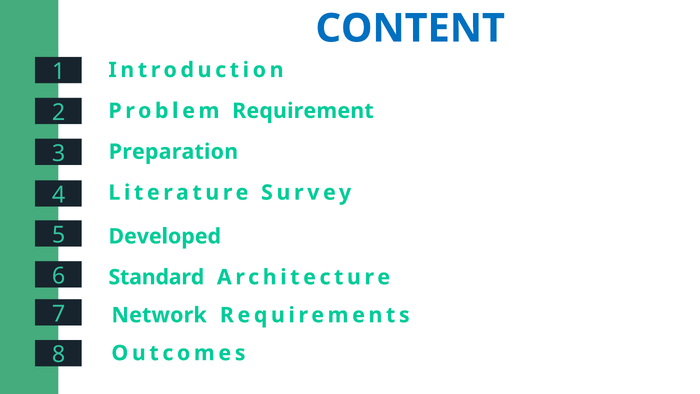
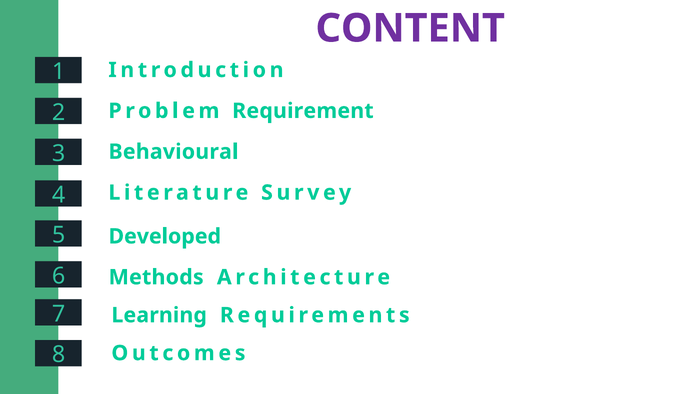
CONTENT colour: blue -> purple (410, 28)
Preparation: Preparation -> Behavioural (173, 152)
Standard: Standard -> Methods (156, 277)
Network: Network -> Learning (159, 315)
